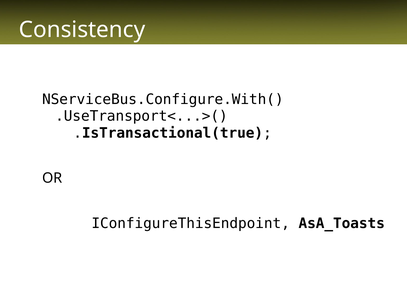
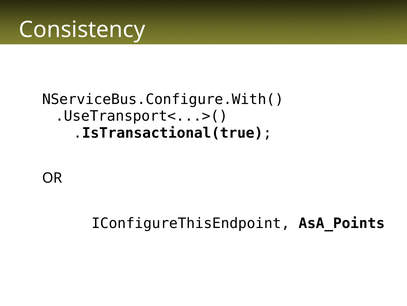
AsA_Toasts: AsA_Toasts -> AsA_Points (342, 223)
